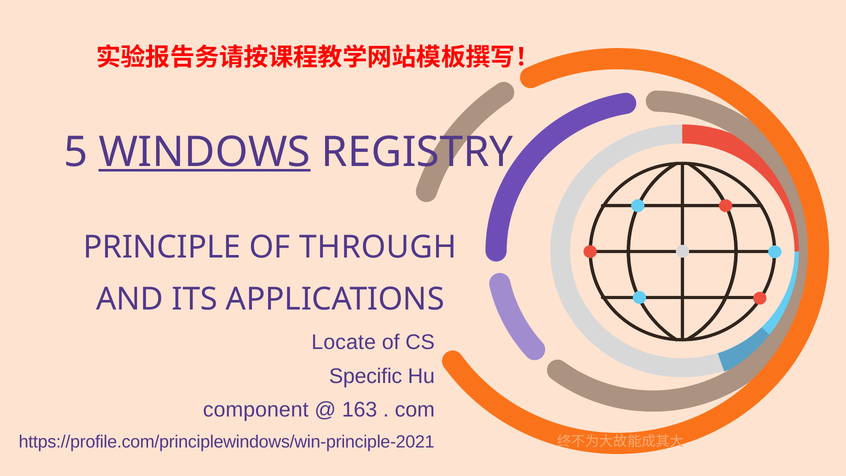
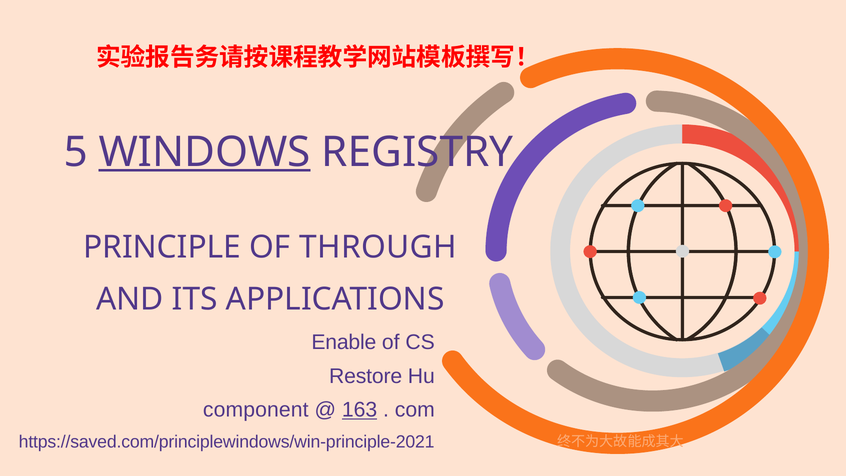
Locate: Locate -> Enable (344, 342)
Specific: Specific -> Restore (366, 376)
163 underline: none -> present (360, 410)
https://profile.com/principlewindows/win-principle-2021: https://profile.com/principlewindows/win-principle-2021 -> https://saved.com/principlewindows/win-principle-2021 (227, 442)
